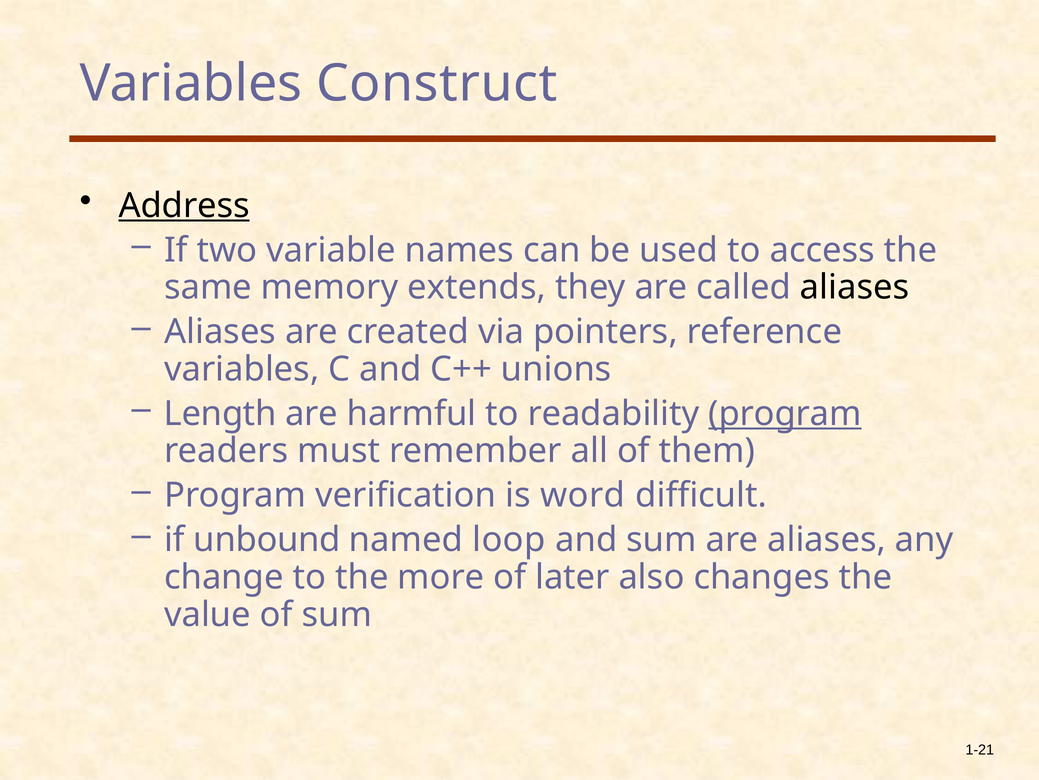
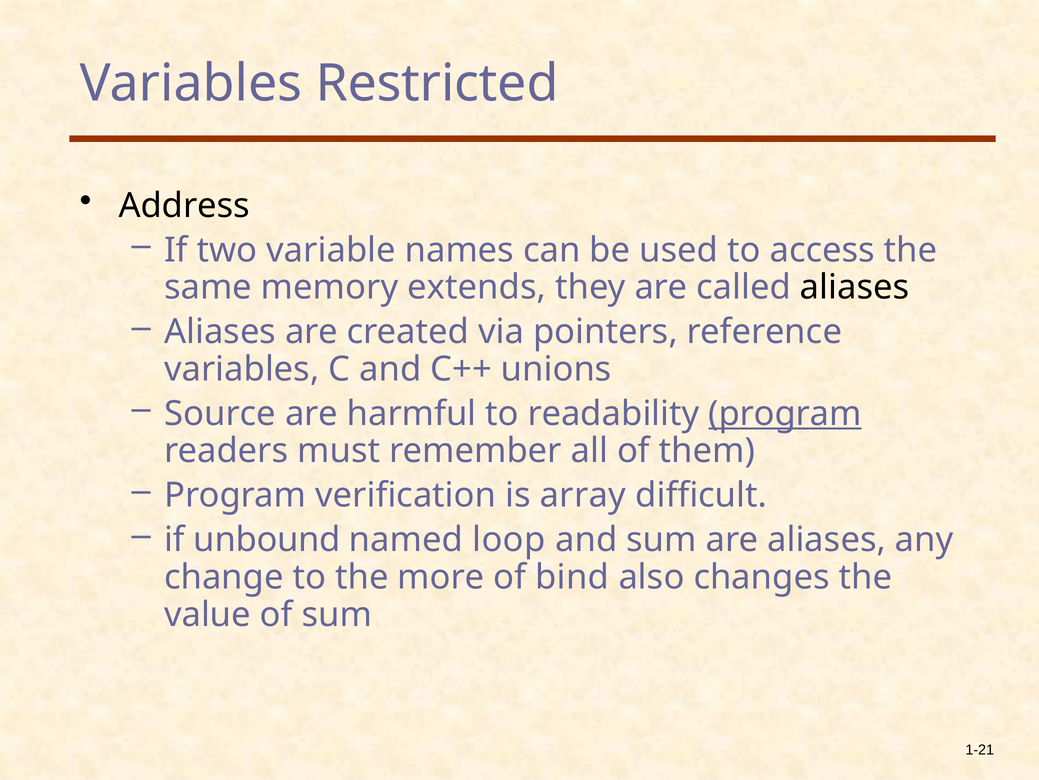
Construct: Construct -> Restricted (437, 83)
Address underline: present -> none (184, 206)
Length: Length -> Source (220, 413)
word: word -> array (583, 495)
later: later -> bind (572, 577)
